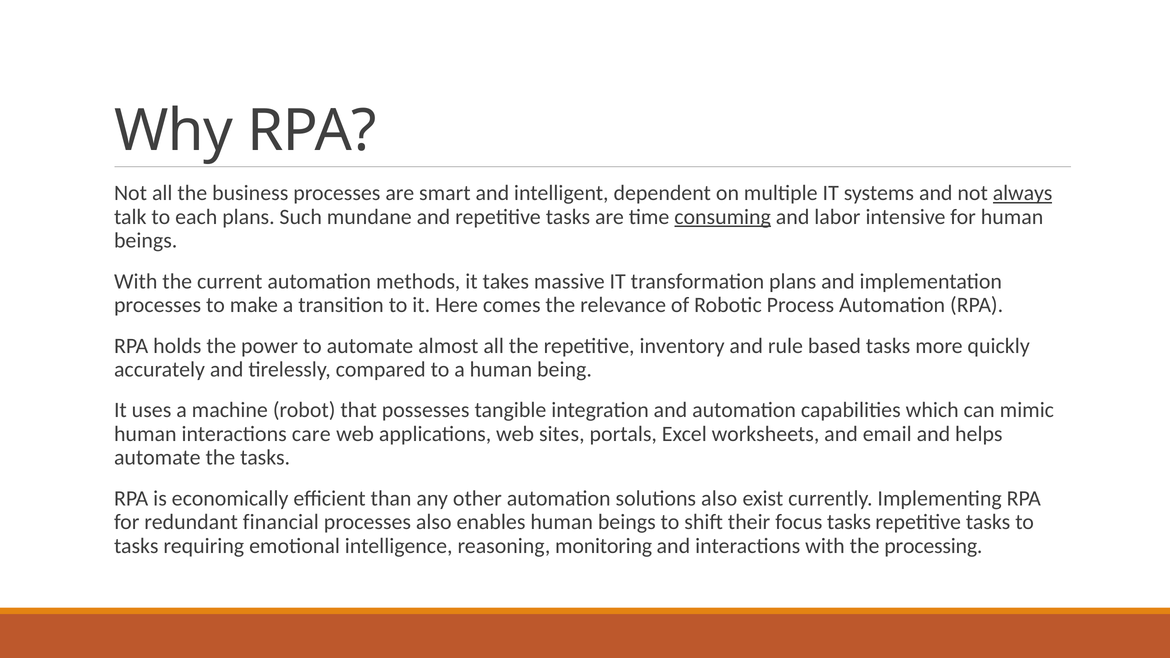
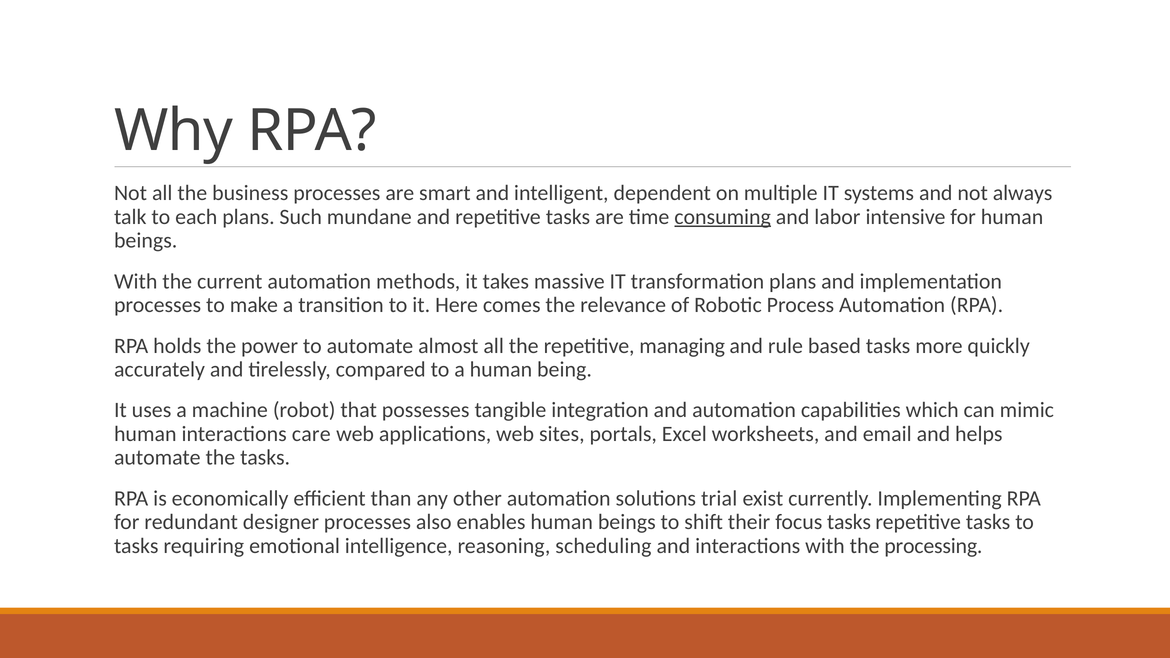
always underline: present -> none (1023, 193)
inventory: inventory -> managing (682, 346)
solutions also: also -> trial (719, 498)
financial: financial -> designer (281, 522)
monitoring: monitoring -> scheduling (603, 546)
